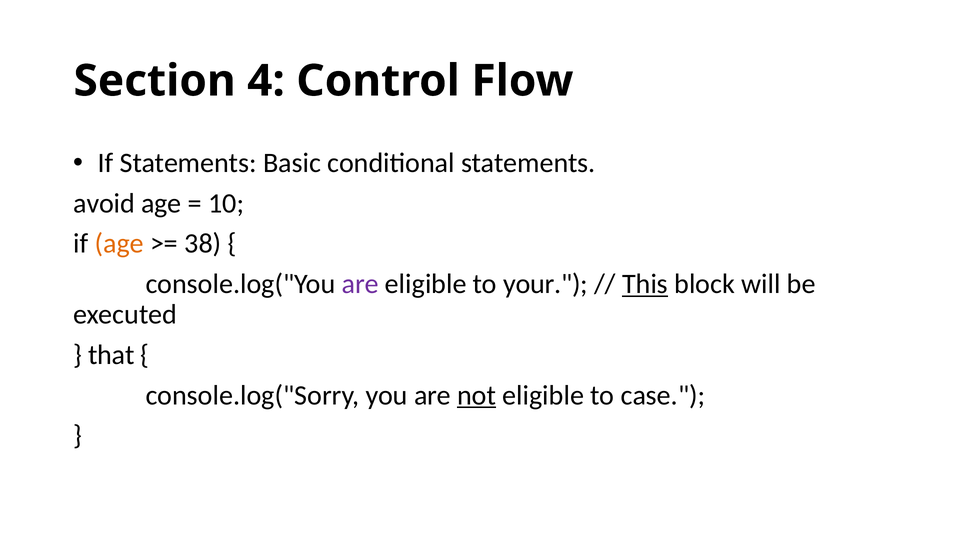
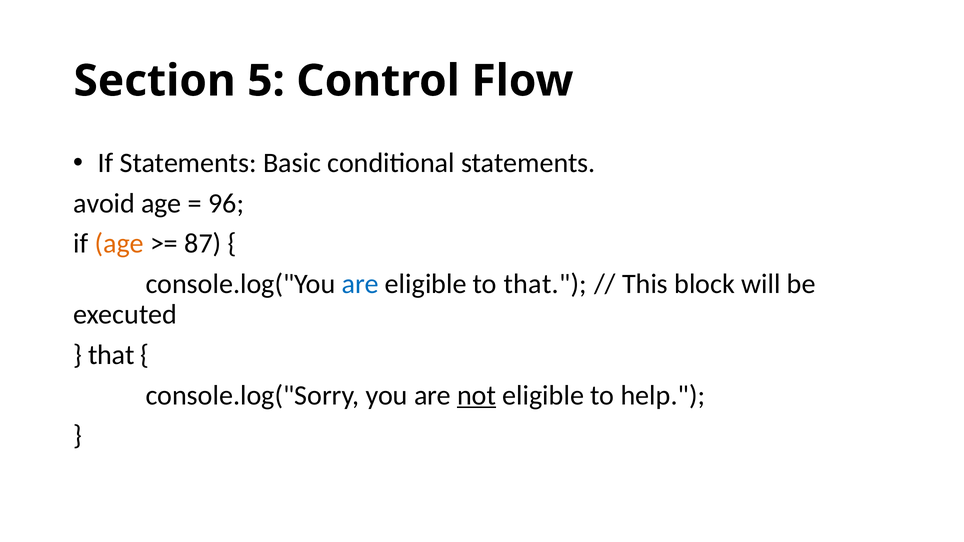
4: 4 -> 5 (266, 81)
10: 10 -> 96 (226, 203)
38: 38 -> 87 (203, 244)
are colour: purple -> blue (360, 284)
to your: your -> that (545, 284)
This underline: present -> none (645, 284)
case: case -> help (663, 395)
